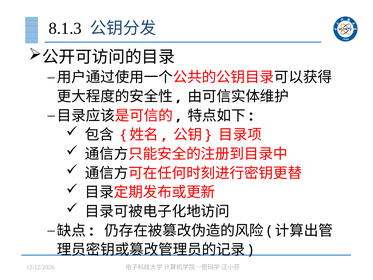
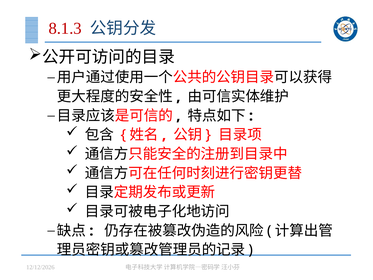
8.1.3 colour: black -> red (65, 28)
